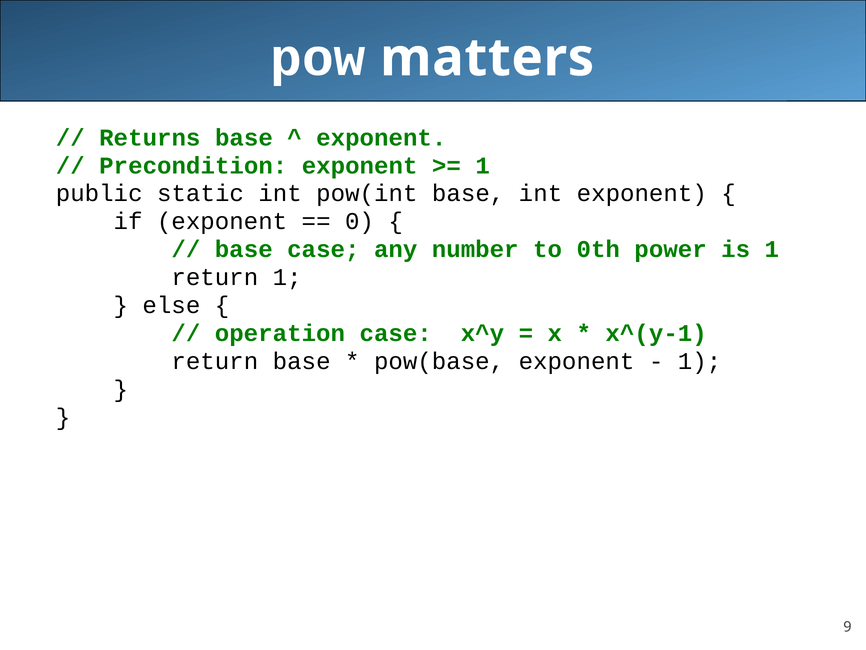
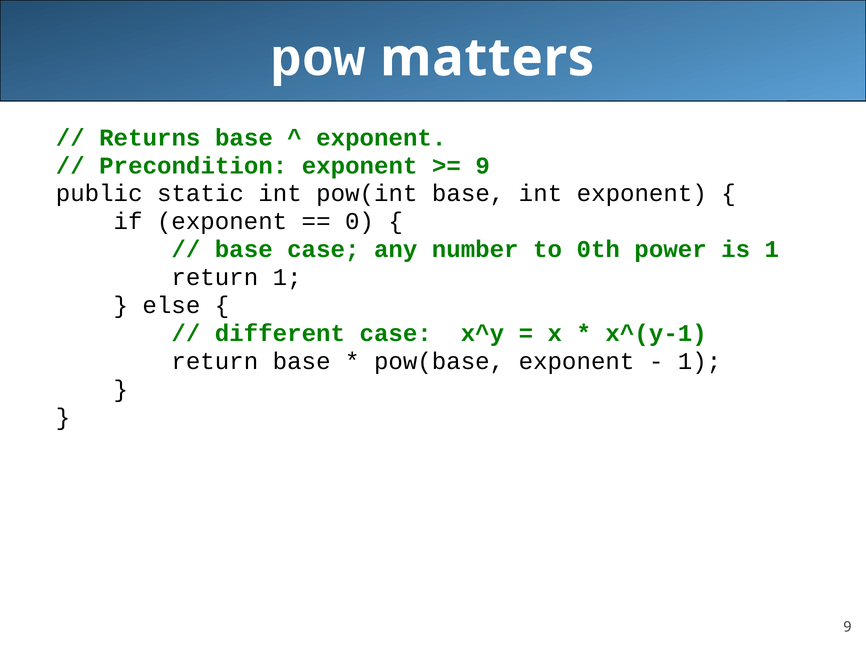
1: 1 -> 9 (483, 165)
operation: operation -> different (280, 333)
